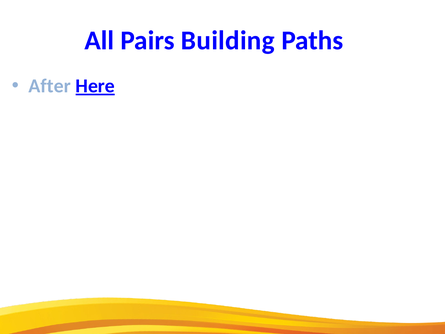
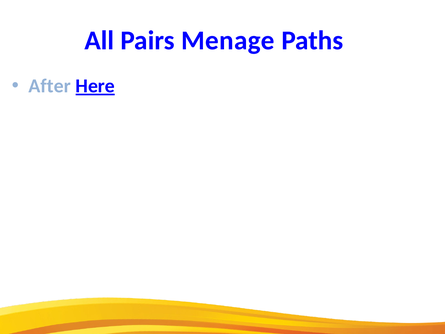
Building: Building -> Menage (228, 41)
